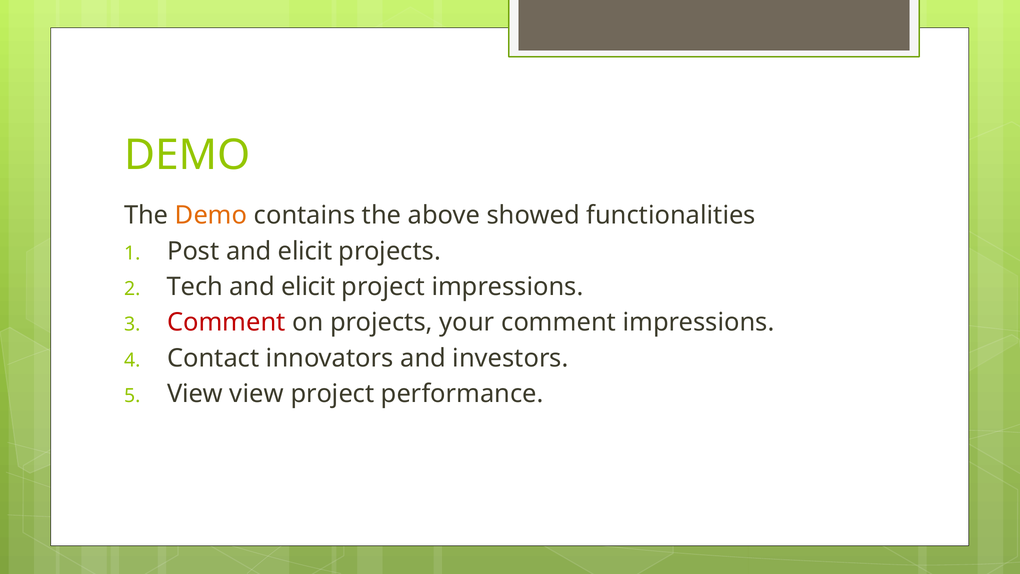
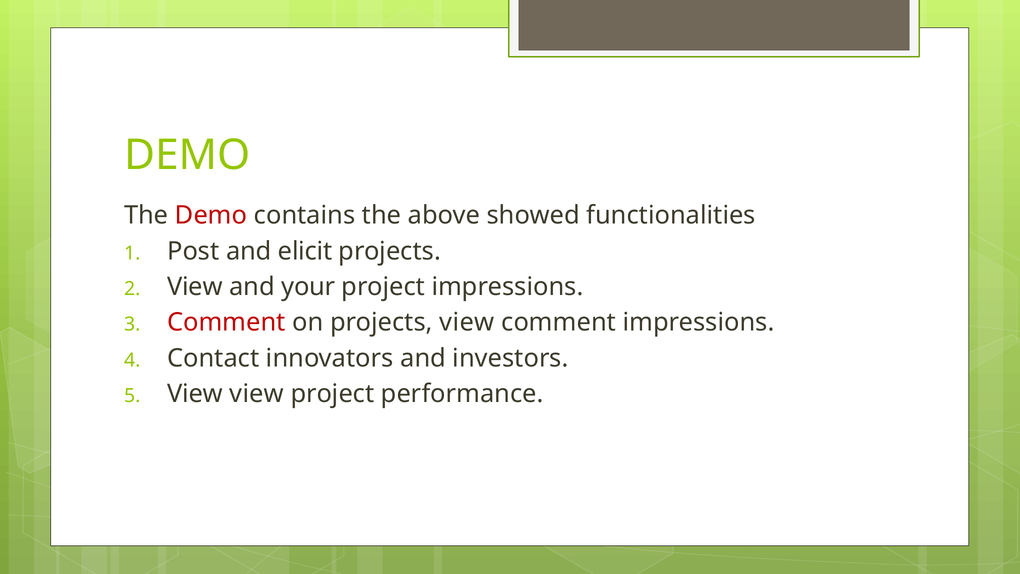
Demo colour: orange -> red (211, 215)
Tech: Tech -> View (195, 287)
elicit: elicit -> your (308, 287)
projects your: your -> view (467, 322)
